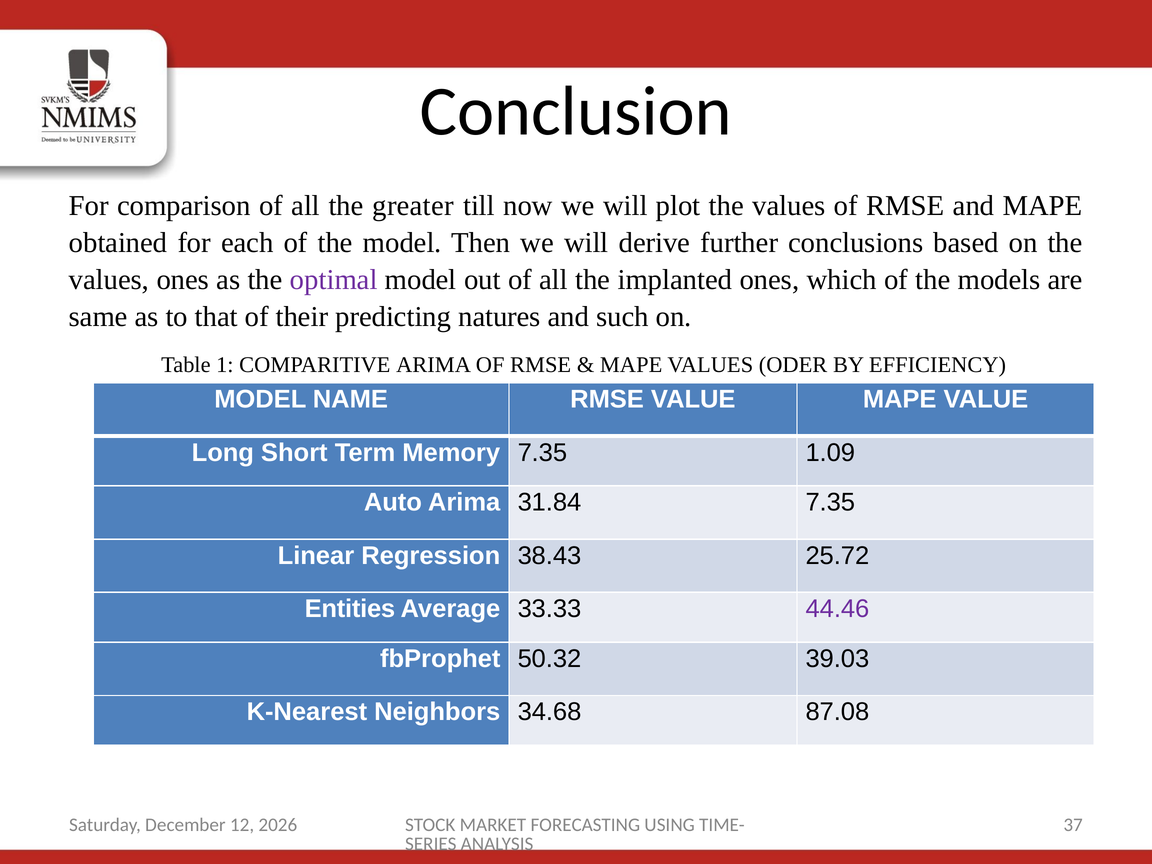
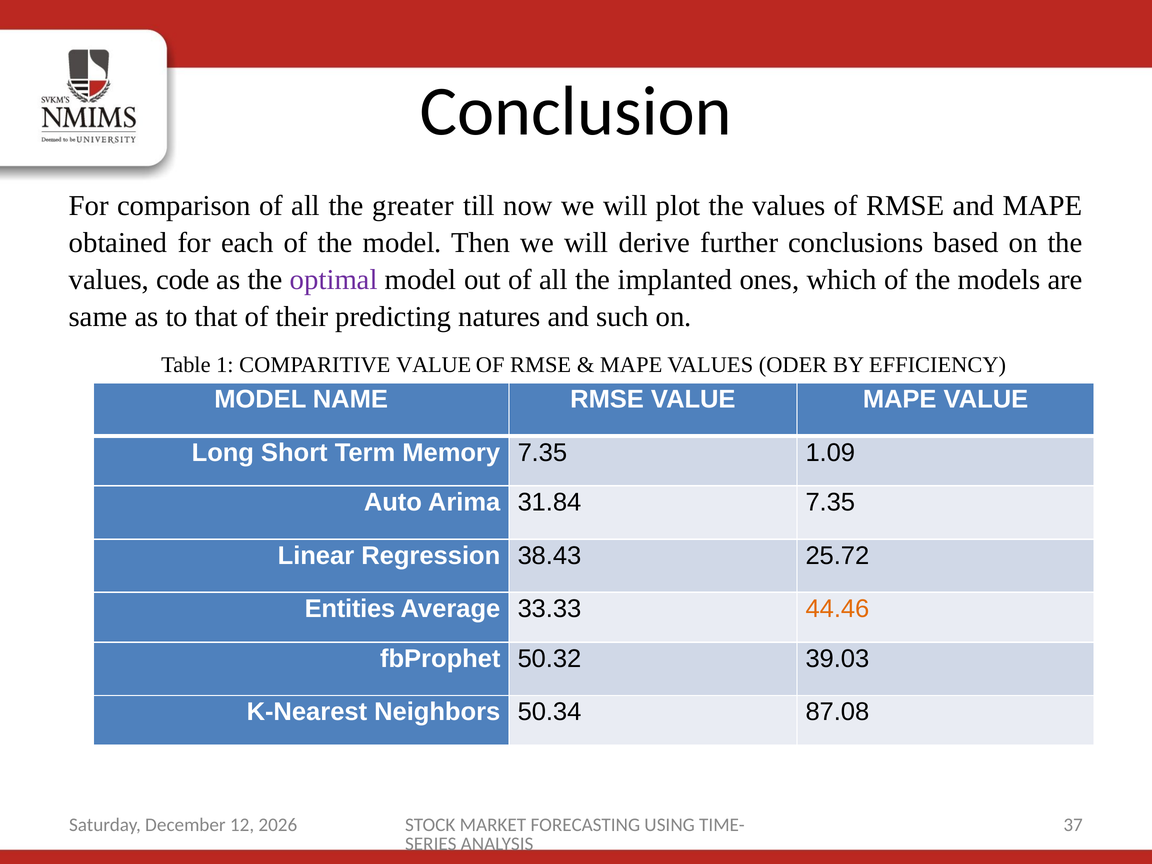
values ones: ones -> code (183, 280)
COMPARITIVE ARIMA: ARIMA -> VALUE (434, 365)
44.46 colour: purple -> orange (837, 609)
34.68: 34.68 -> 50.34 (550, 712)
